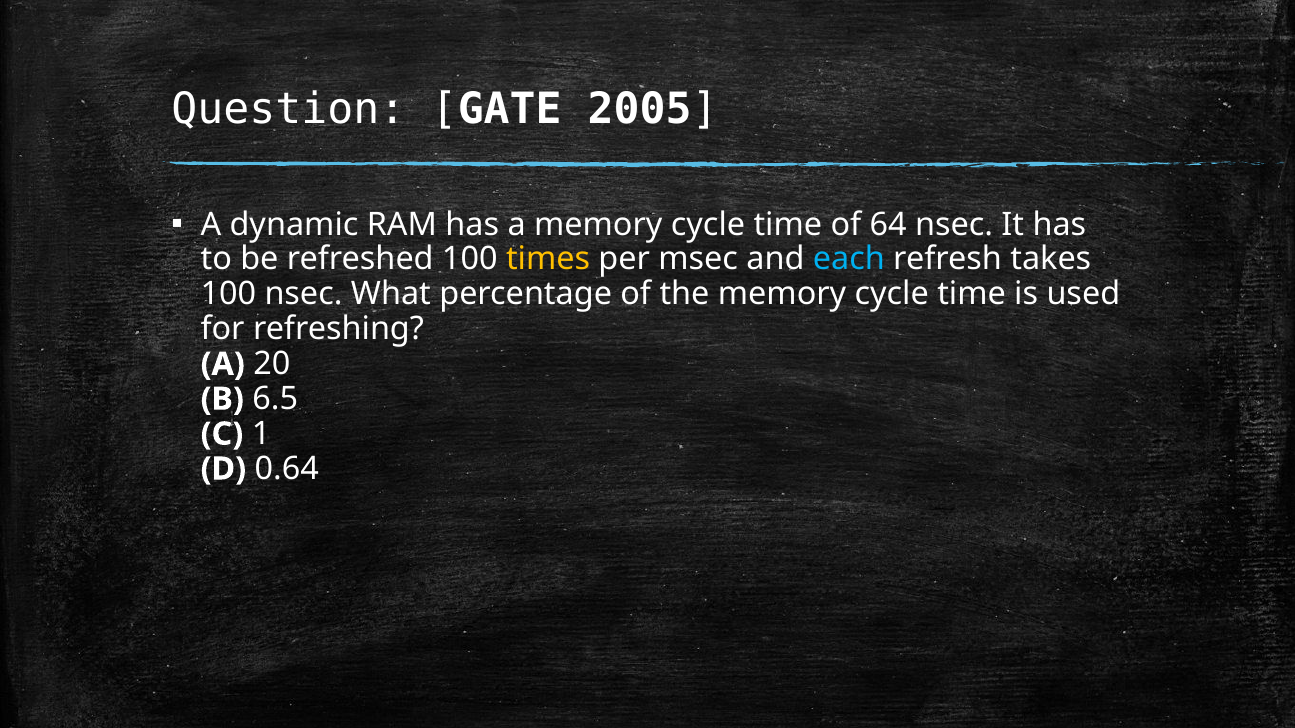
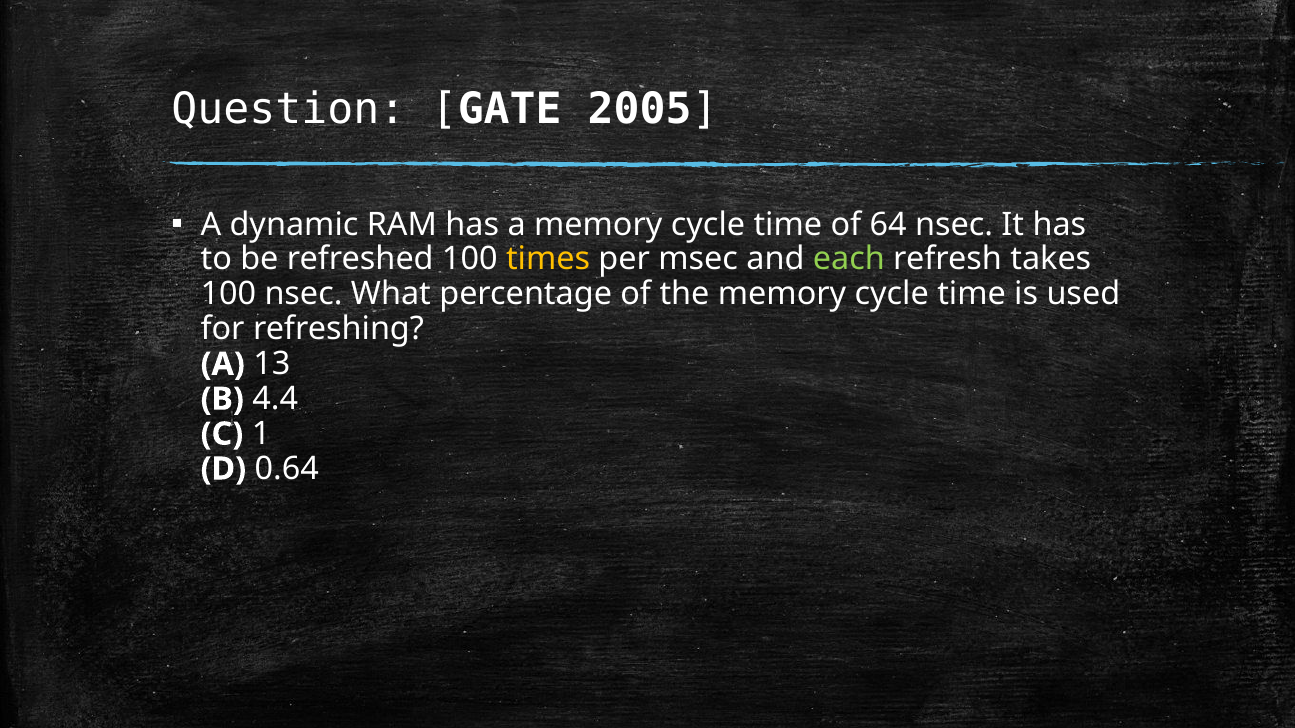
each colour: light blue -> light green (849, 260)
20: 20 -> 13 (272, 364)
6.5: 6.5 -> 4.4 (275, 399)
